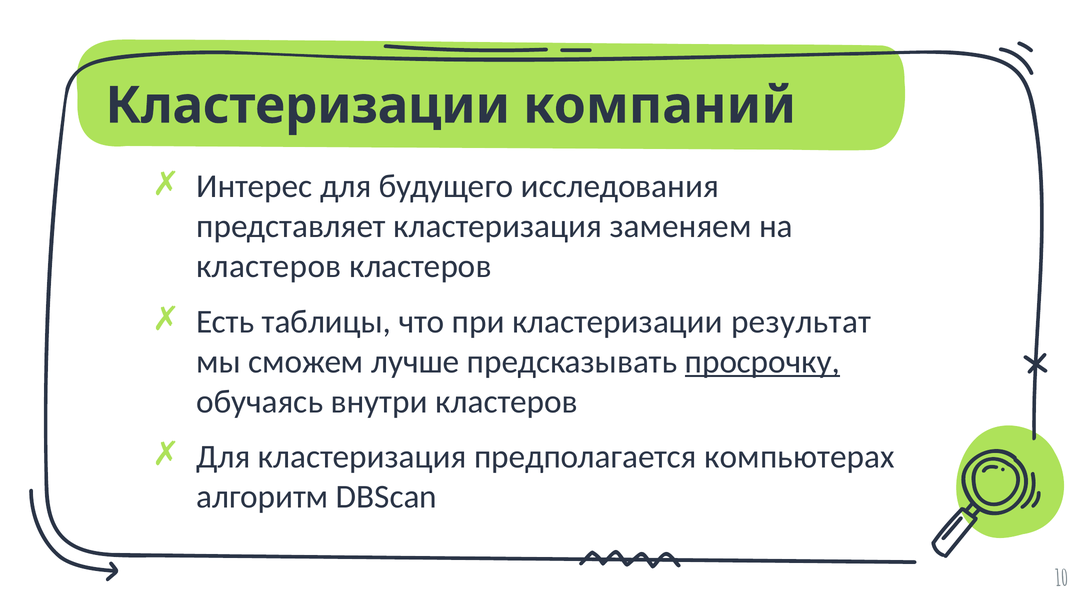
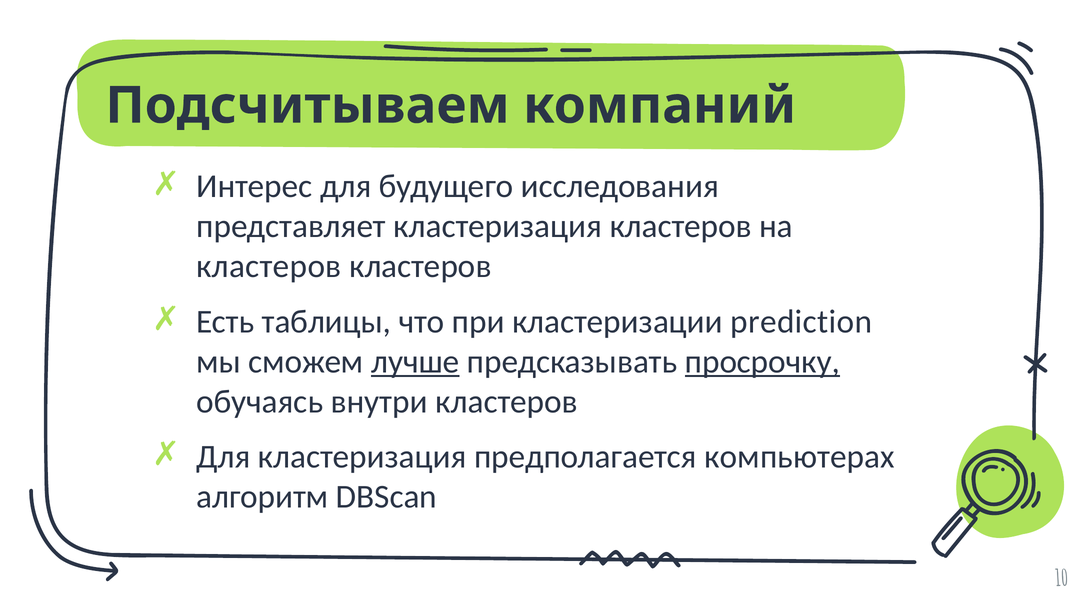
Кластеризации: Кластеризации -> Подсчитываем (308, 106)
кластеризация заменяем: заменяем -> кластеров (681, 226)
результат: результат -> prediction (801, 321)
лучше underline: none -> present (415, 361)
